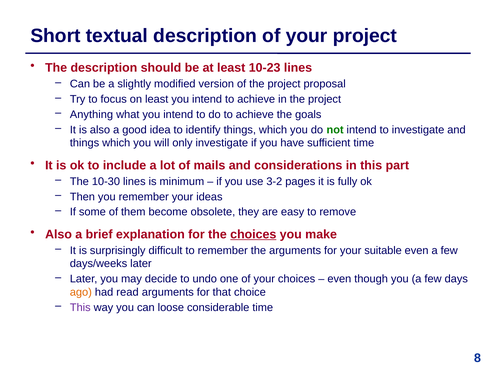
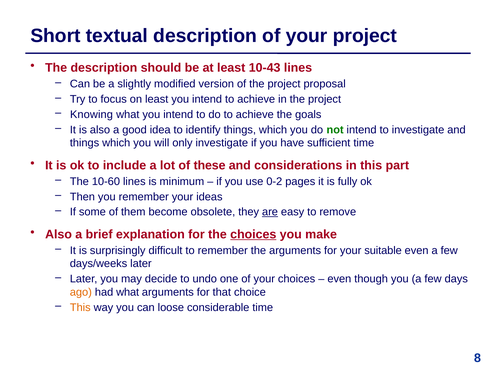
10-23: 10-23 -> 10-43 (265, 68)
Anything: Anything -> Knowing (91, 114)
mails: mails -> these (210, 165)
10-30: 10-30 -> 10-60 (106, 181)
3-2: 3-2 -> 0-2 (274, 181)
are underline: none -> present (270, 212)
had read: read -> what (128, 292)
This colour: purple -> orange (80, 307)
